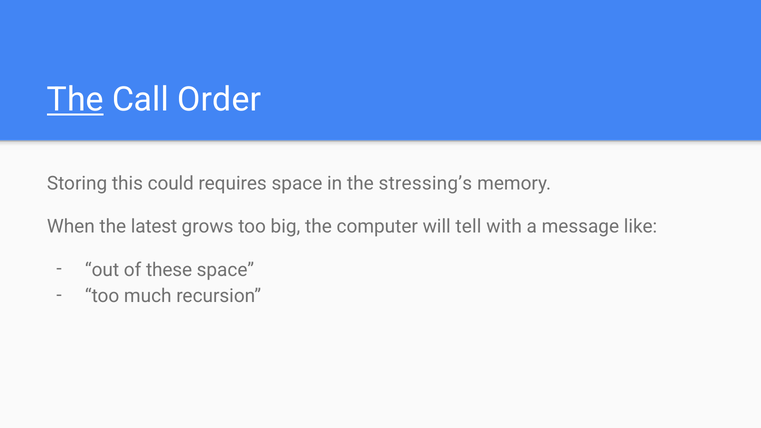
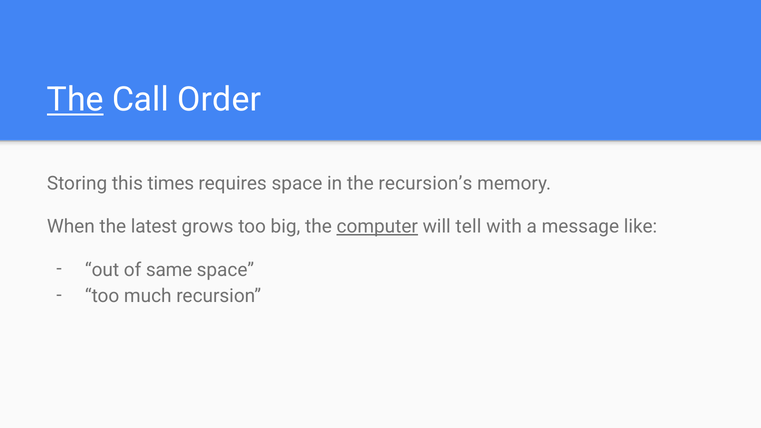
could: could -> times (171, 183)
stressing’s: stressing’s -> recursion’s (425, 183)
computer underline: none -> present (377, 227)
these: these -> same (169, 270)
